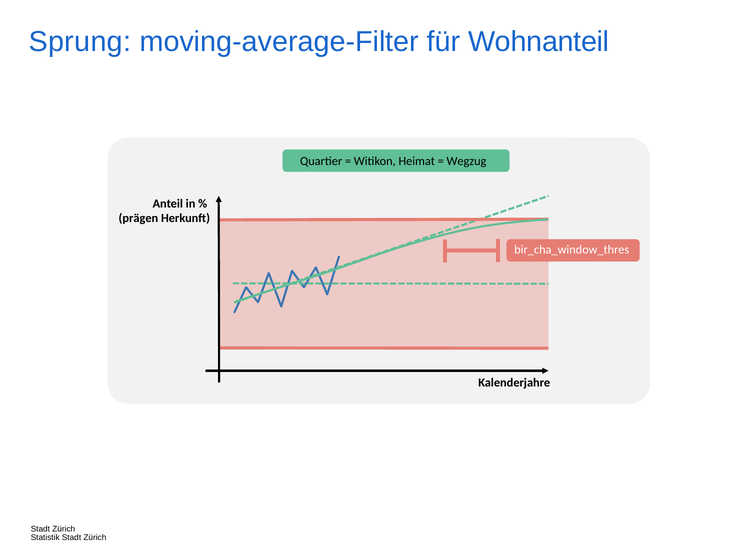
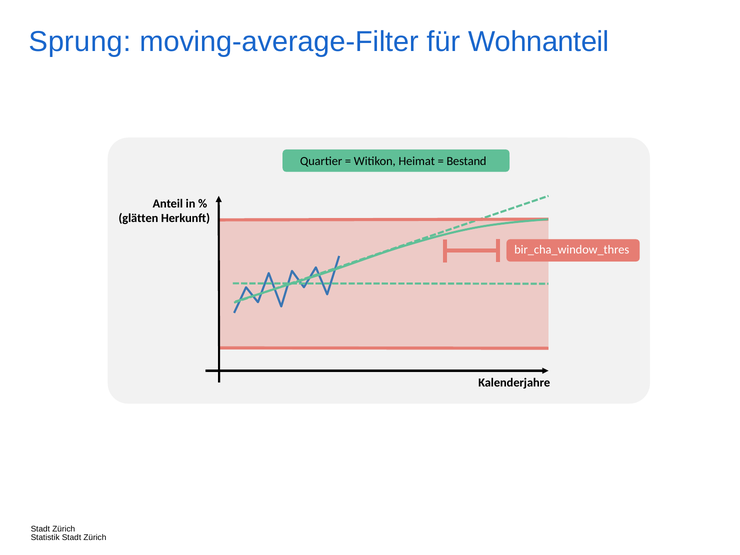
Wegzug: Wegzug -> Bestand (466, 161)
prägen: prägen -> glätten (138, 218)
